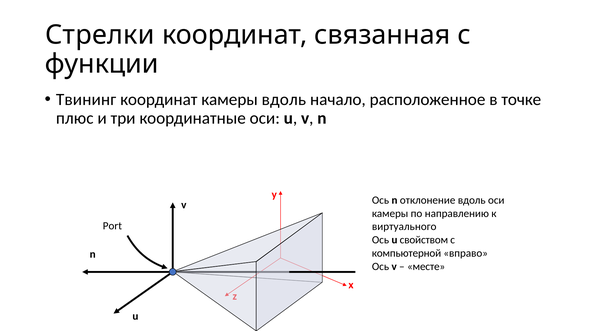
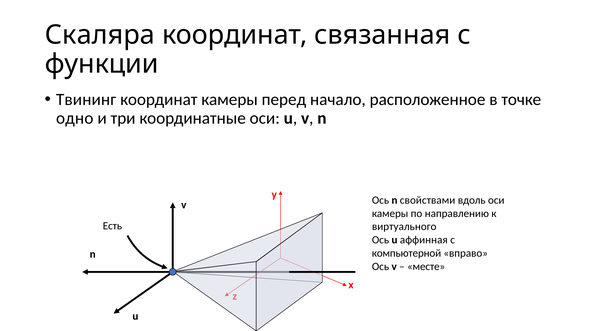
Стрелки: Стрелки -> Скаляра (100, 35)
камеры вдоль: вдоль -> перед (284, 100)
плюс: плюс -> одно (75, 118)
отклонение: отклонение -> свойствами (428, 200)
Port: Port -> Есть (112, 226)
свойством: свойством -> аффинная (424, 240)
